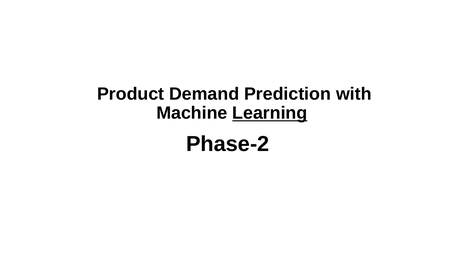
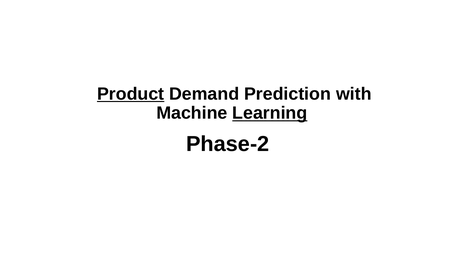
Product underline: none -> present (131, 94)
